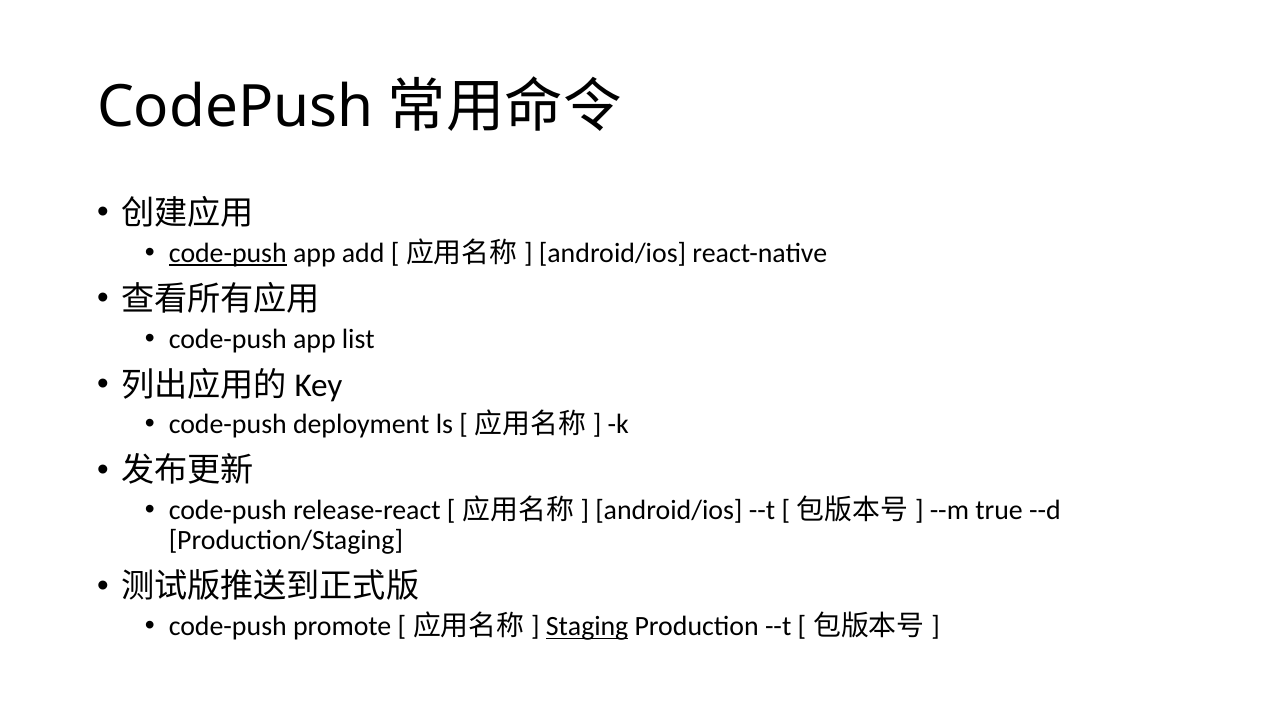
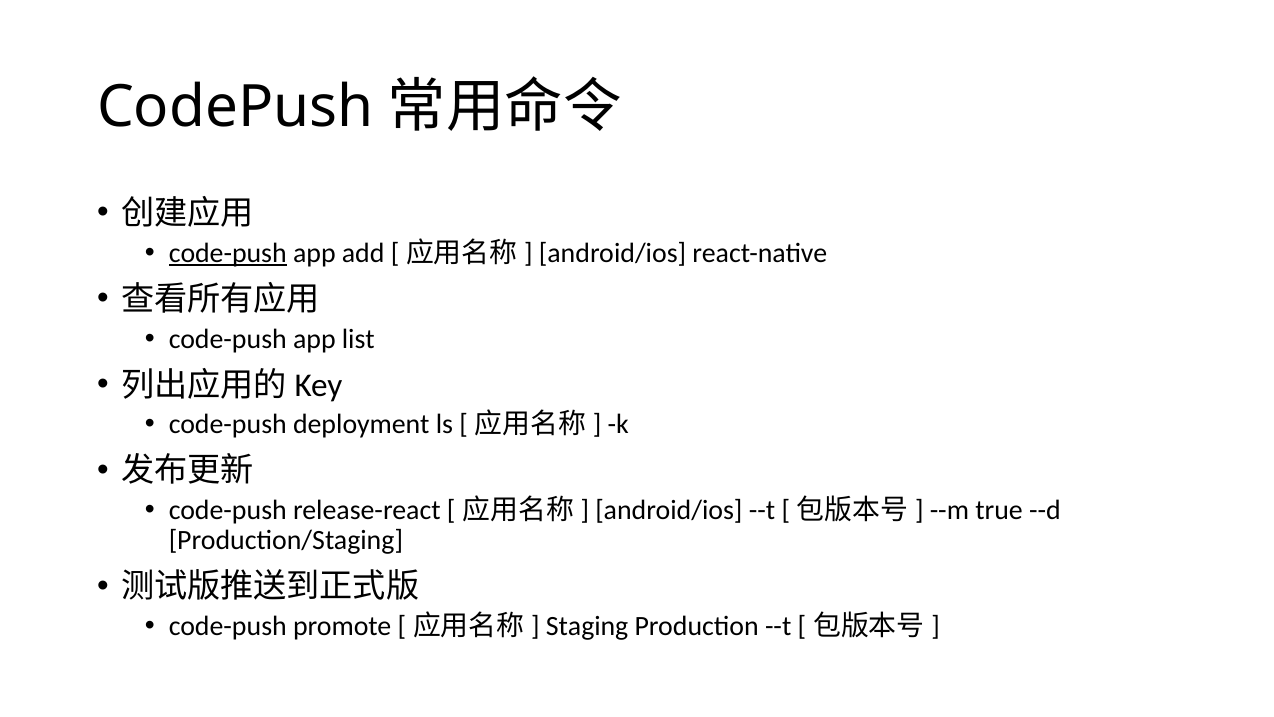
Staging underline: present -> none (587, 626)
